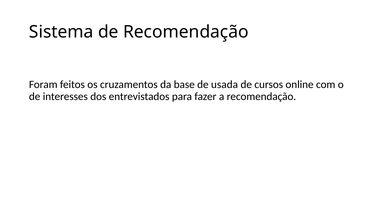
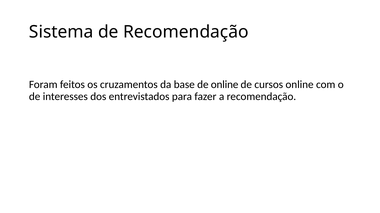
de usada: usada -> online (225, 85)
